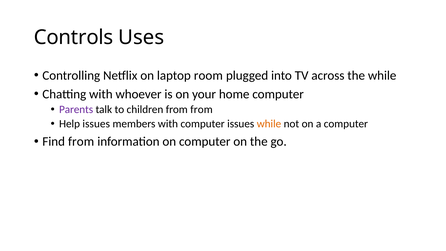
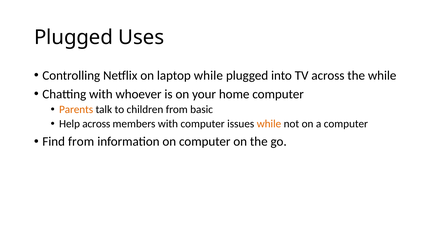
Controls: Controls -> Plugged (73, 37)
laptop room: room -> while (208, 75)
Parents colour: purple -> orange (76, 109)
from from: from -> basic (202, 109)
Help issues: issues -> across (96, 124)
